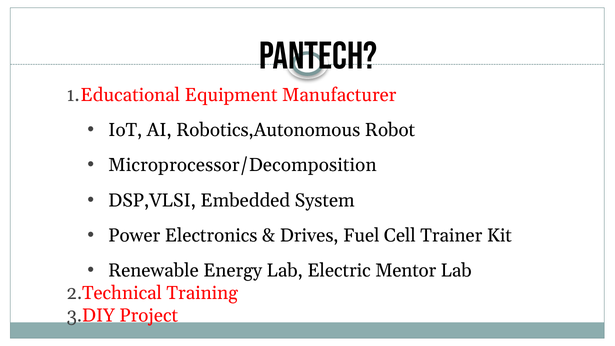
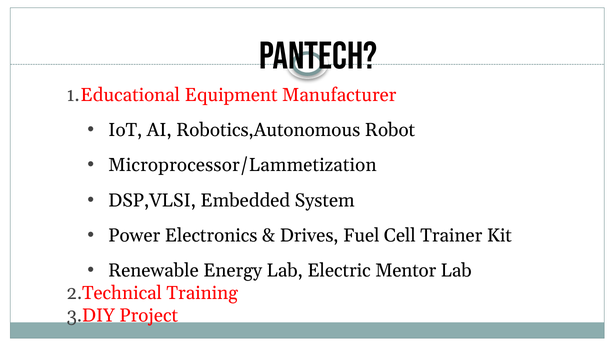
Microprocessor/Decomposition: Microprocessor/Decomposition -> Microprocessor/Lammetization (242, 165)
